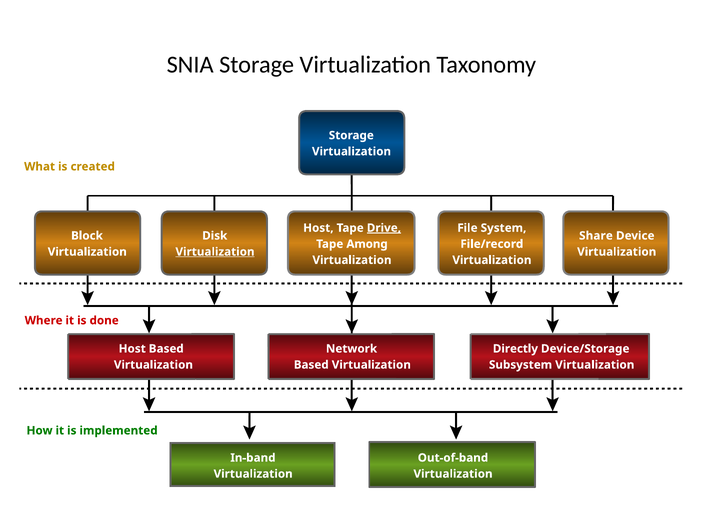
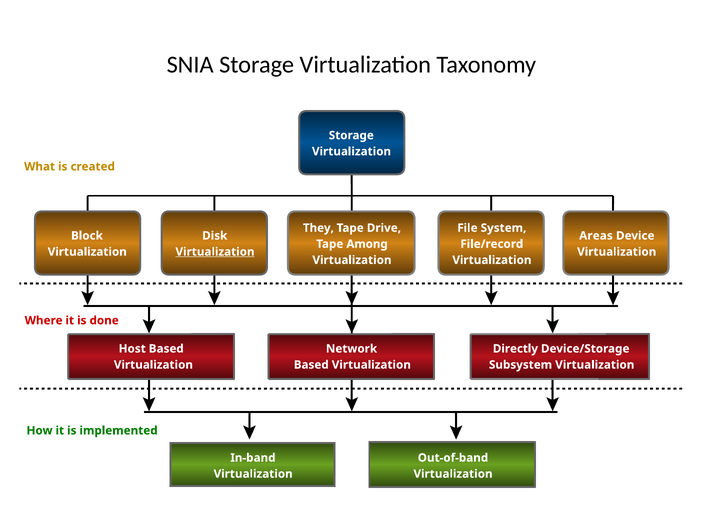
Host: Host -> They (318, 228)
Drive underline: present -> none (384, 228)
Share: Share -> Areas (596, 236)
